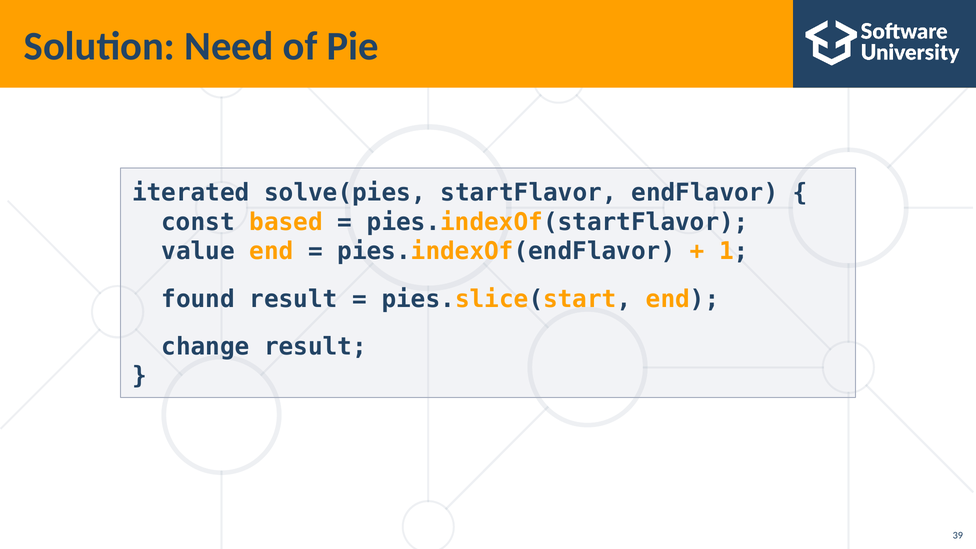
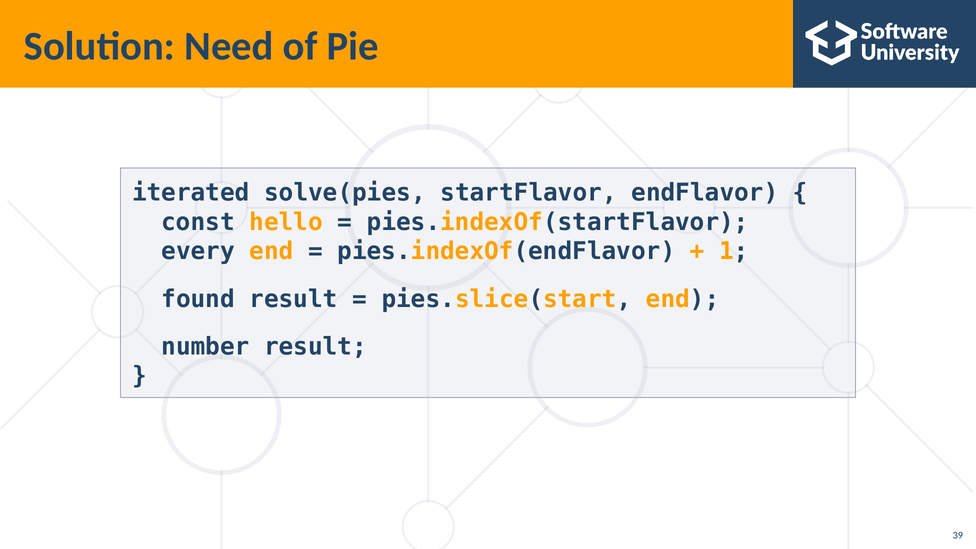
based: based -> hello (286, 222)
value: value -> every (198, 251)
change: change -> number (205, 347)
